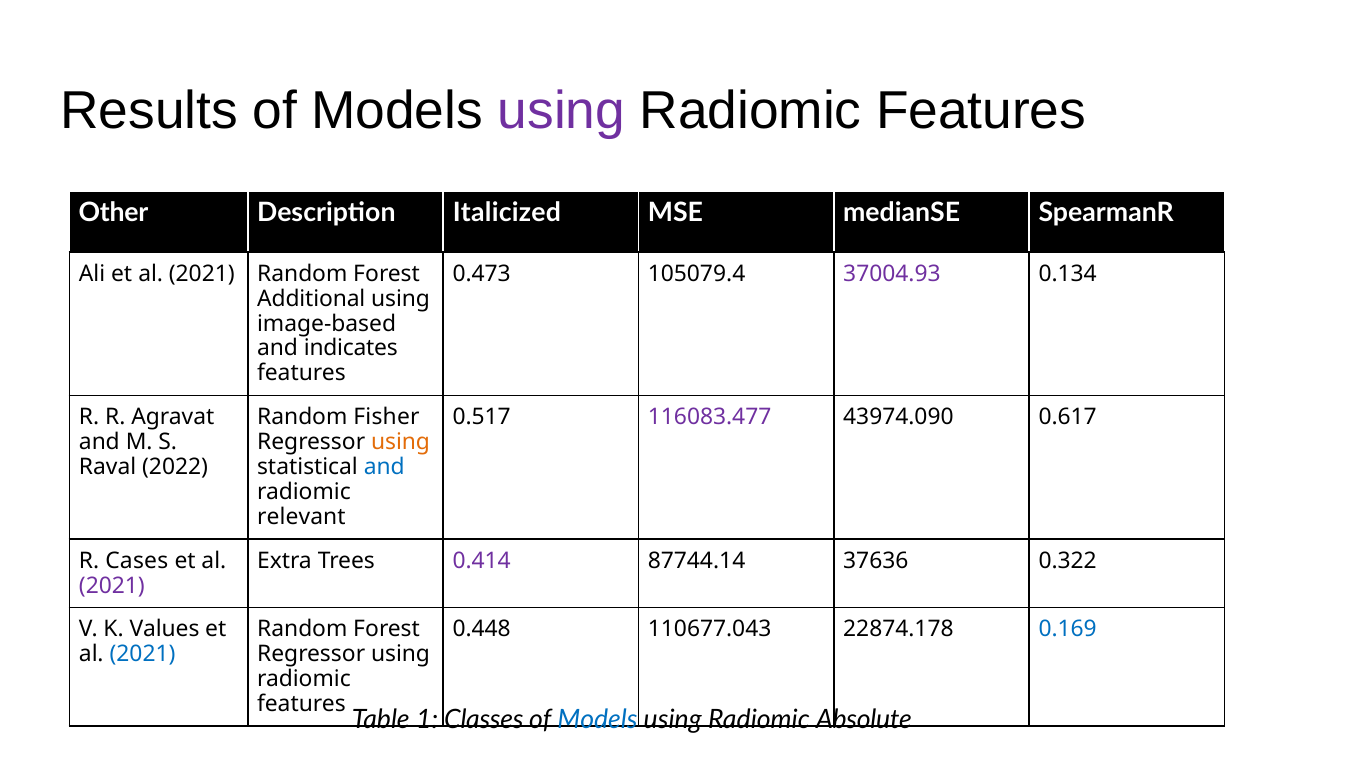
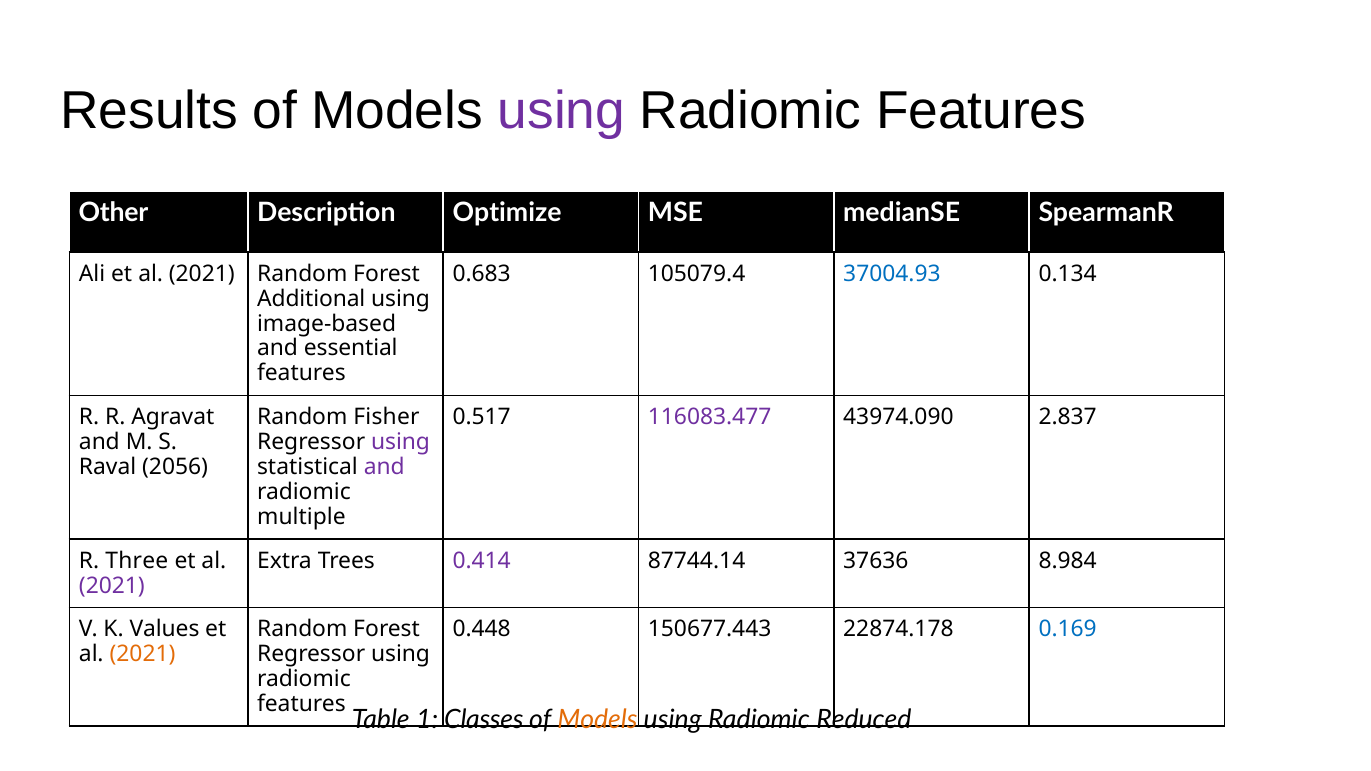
Italicized: Italicized -> Optimize (507, 213)
0.473: 0.473 -> 0.683 (482, 274)
37004.93 colour: purple -> blue (892, 274)
indicates: indicates -> essential (351, 348)
0.617: 0.617 -> 2.837 (1068, 417)
using colour: orange -> purple (401, 442)
2022: 2022 -> 2056 (175, 467)
and colour: blue -> purple (384, 467)
relevant: relevant -> multiple (301, 517)
Cases: Cases -> Three (137, 561)
0.322: 0.322 -> 8.984 (1068, 561)
110677.043: 110677.043 -> 150677.443 (710, 630)
2021 colour: blue -> orange (143, 654)
Models colour: blue -> orange (598, 720)
Absolute: Absolute -> Reduced (864, 720)
